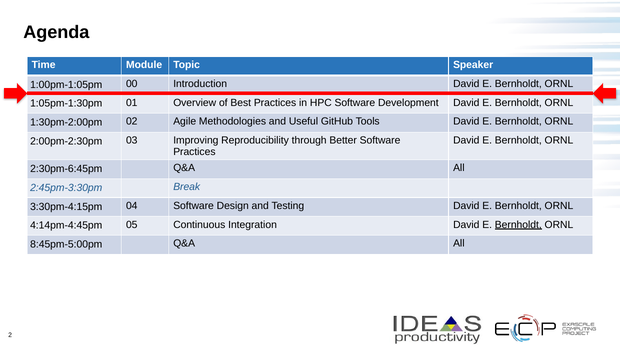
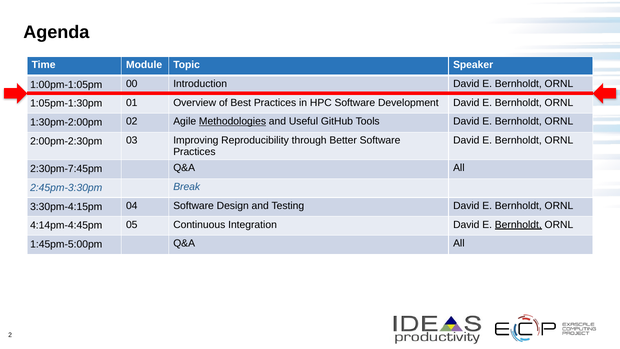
Methodologies underline: none -> present (233, 121)
2:30pm-6:45pm: 2:30pm-6:45pm -> 2:30pm-7:45pm (66, 169)
8:45pm-5:00pm: 8:45pm-5:00pm -> 1:45pm-5:00pm (66, 244)
